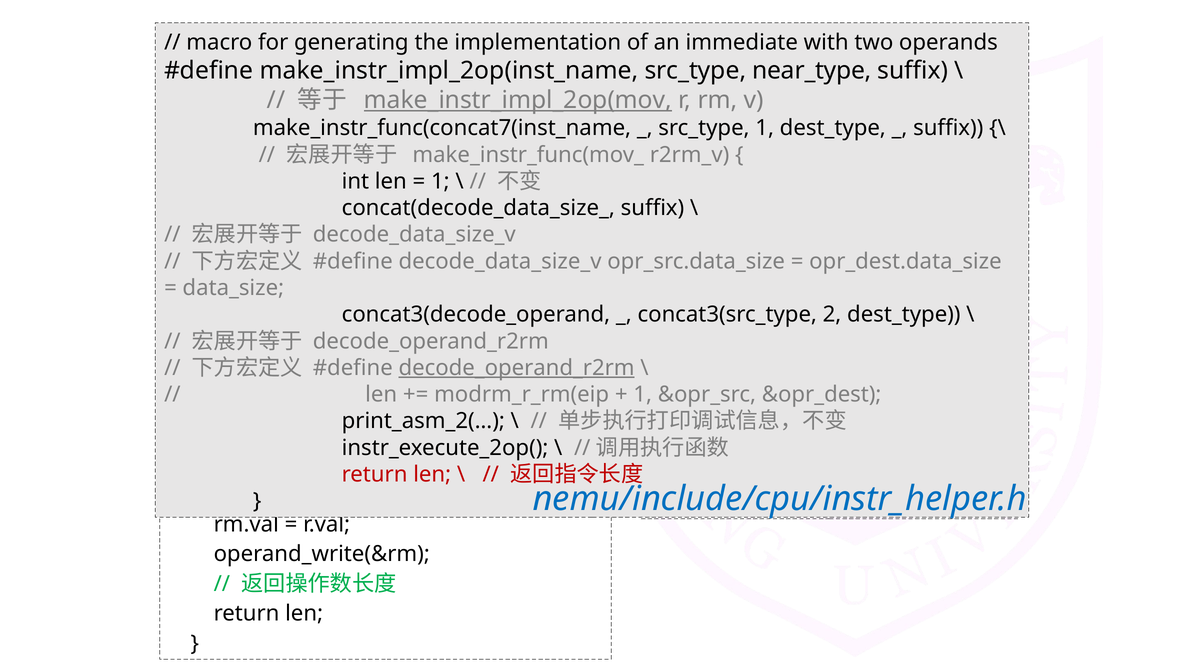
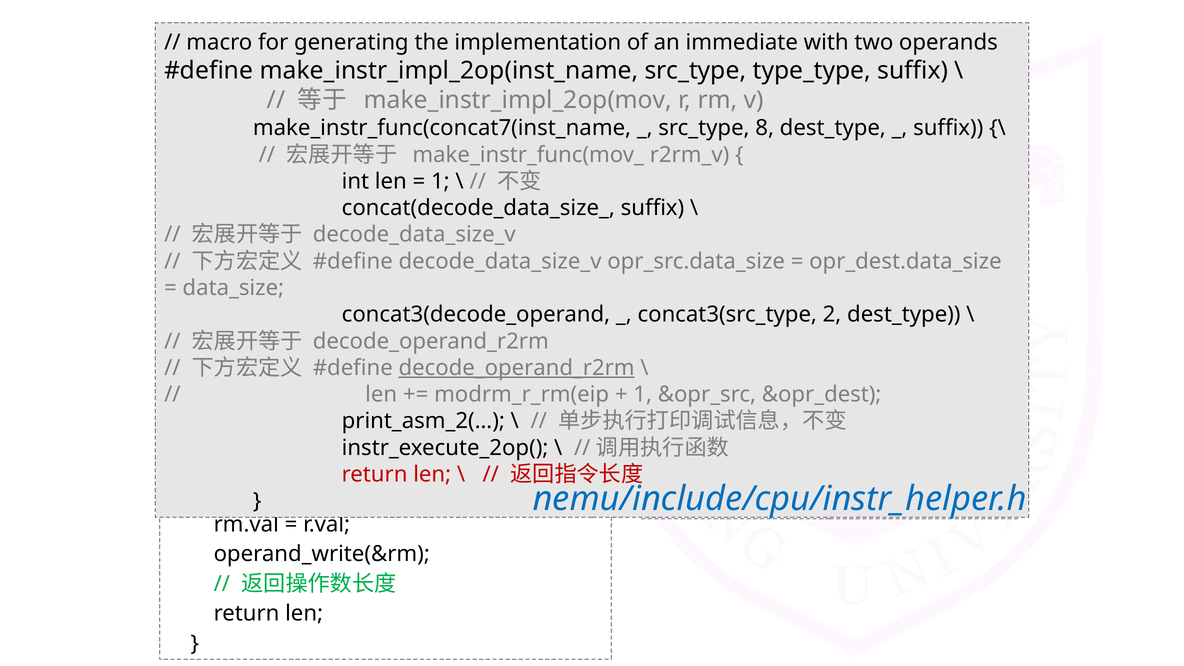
near_type: near_type -> type_type (812, 71)
make_instr_impl_2op(mov underline: present -> none (518, 100)
src_type 1: 1 -> 8 (765, 128)
